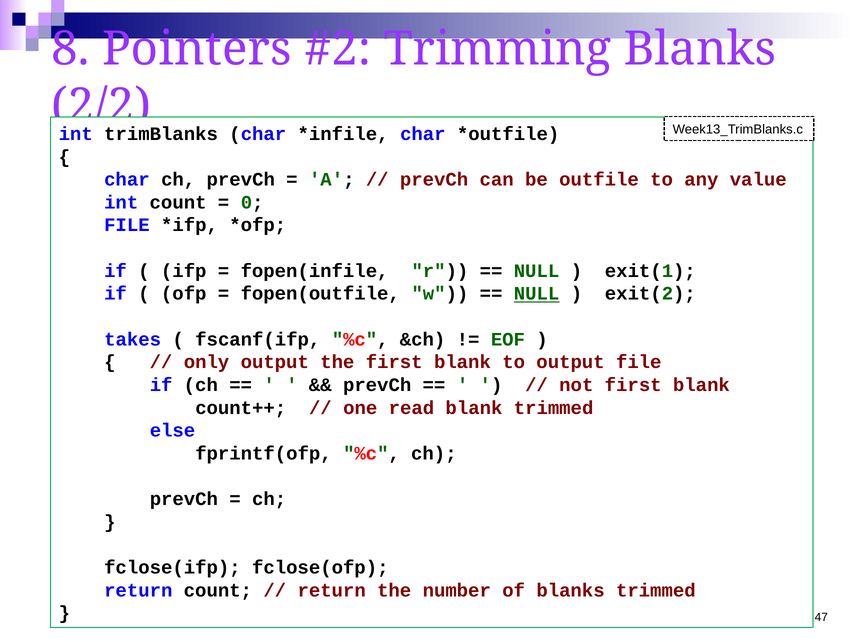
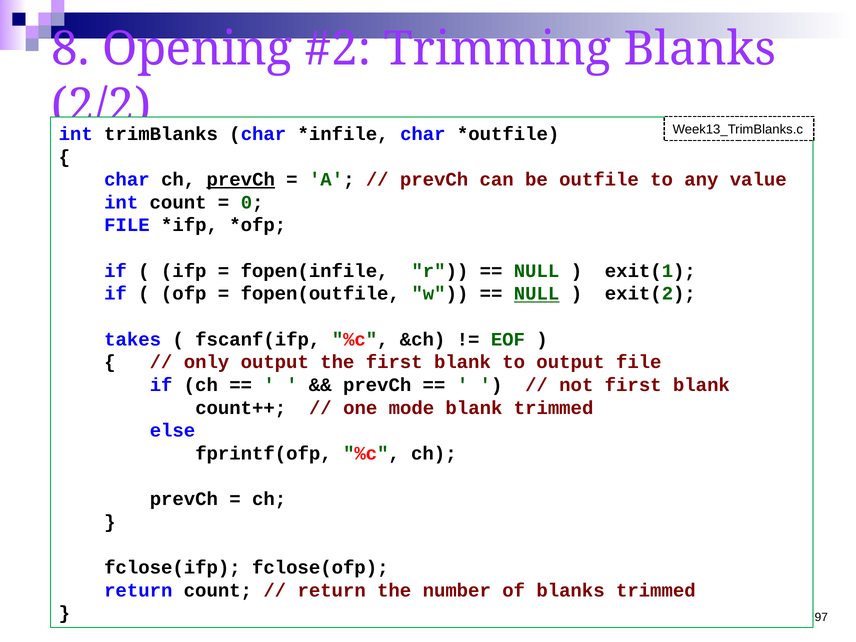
Pointers: Pointers -> Opening (197, 49)
prevCh underline: none -> present (241, 180)
read: read -> mode (411, 408)
47: 47 -> 97 (821, 617)
